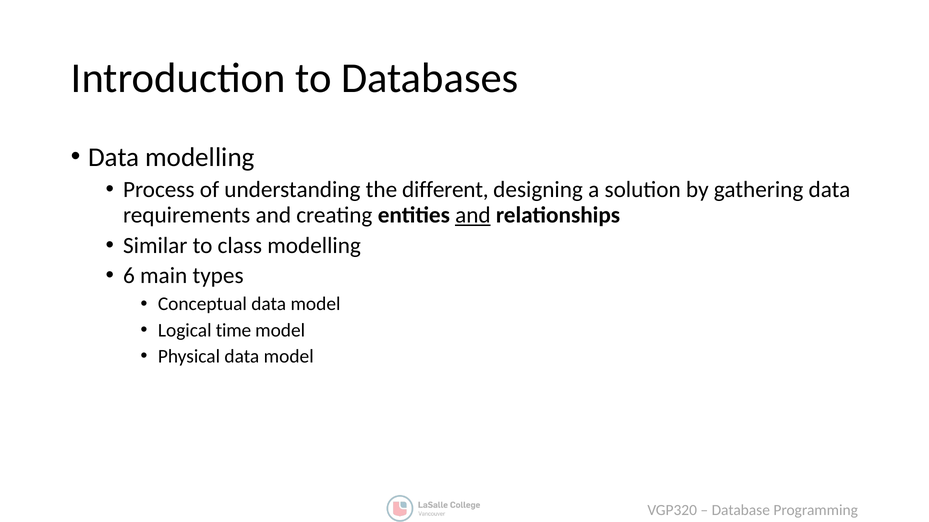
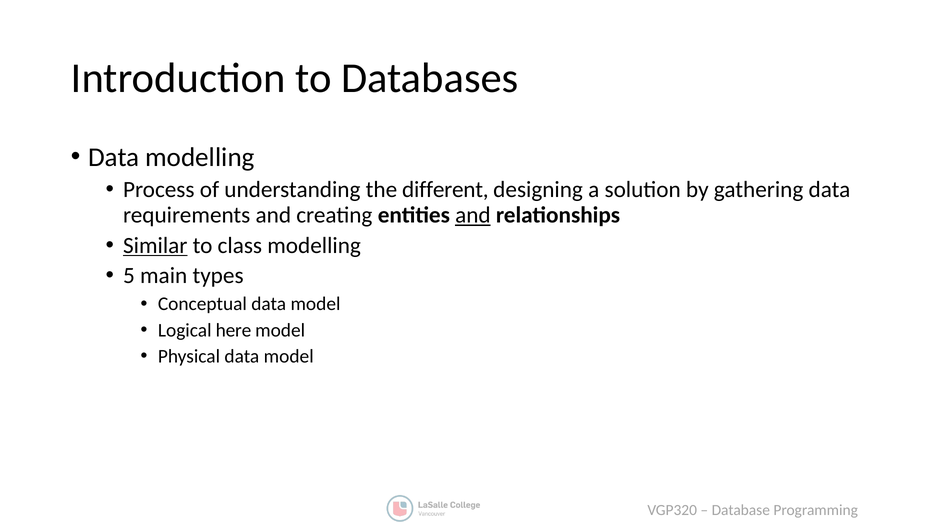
Similar underline: none -> present (155, 246)
6: 6 -> 5 (129, 276)
time: time -> here (233, 331)
